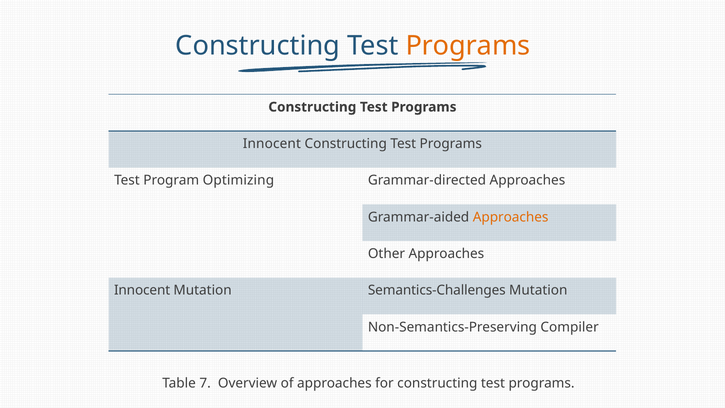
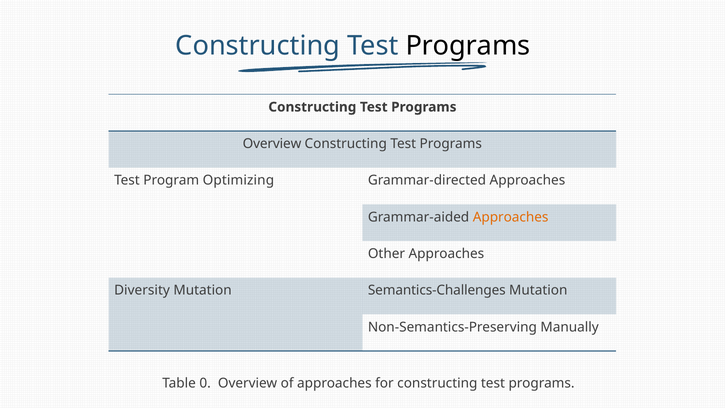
Programs colour: orange -> black (468, 46)
Innocent: Innocent -> Overview (272, 144)
Innocent: Innocent -> Diversity (142, 290)
Compiler: Compiler -> Manually (570, 327)
7: 7 -> 0 (205, 383)
